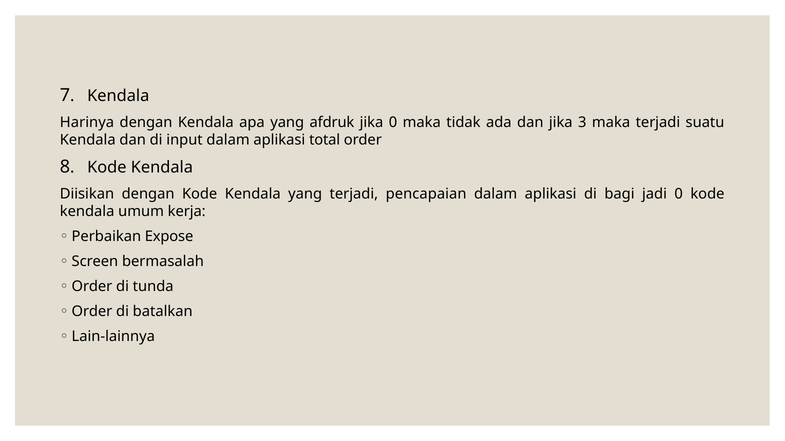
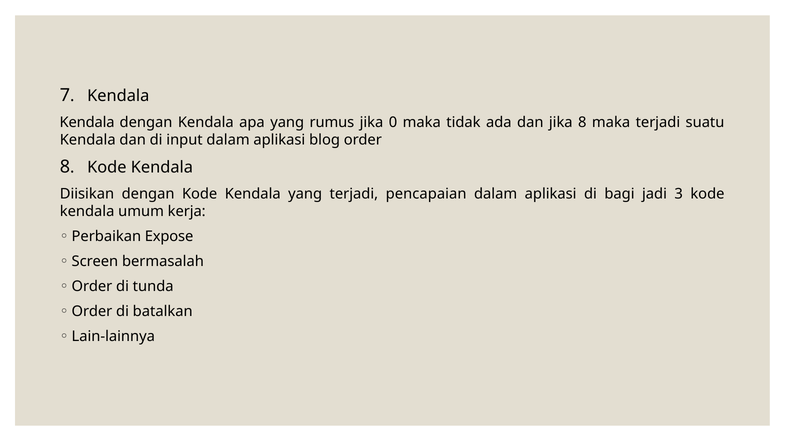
Harinya: Harinya -> Kendala (87, 122)
afdruk: afdruk -> rumus (332, 122)
jika 3: 3 -> 8 (582, 122)
total: total -> blog (325, 140)
jadi 0: 0 -> 3 (679, 194)
